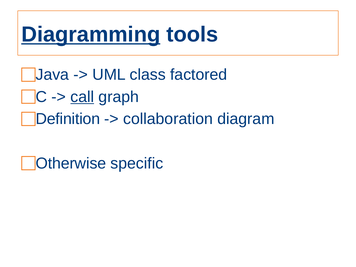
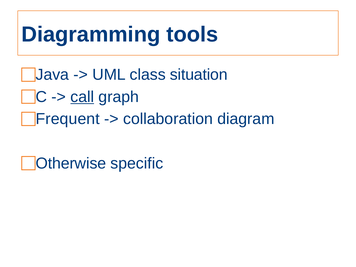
Diagramming underline: present -> none (91, 34)
factored: factored -> situation (199, 75)
Definition: Definition -> Frequent (68, 119)
